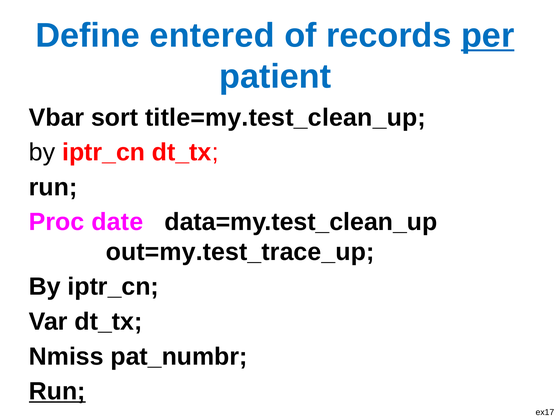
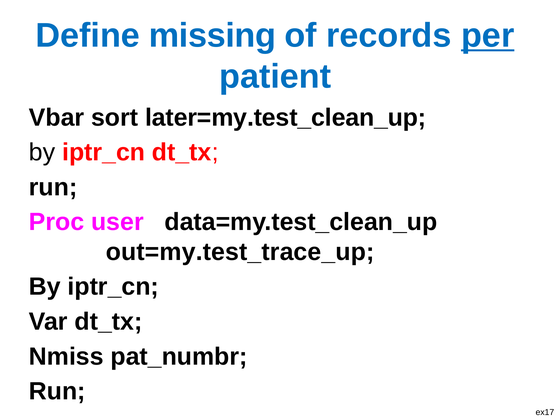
entered: entered -> missing (212, 36)
title=my.test_clean_up: title=my.test_clean_up -> later=my.test_clean_up (286, 117)
date: date -> user (117, 222)
Run underline: present -> none (57, 391)
